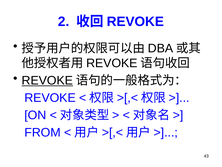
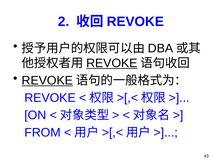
REVOKE underline: none -> present (112, 63)
